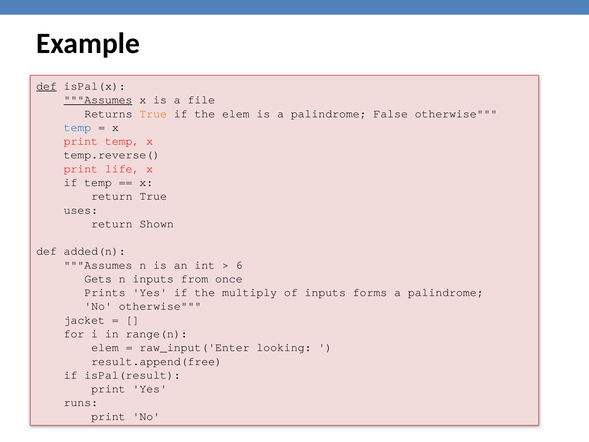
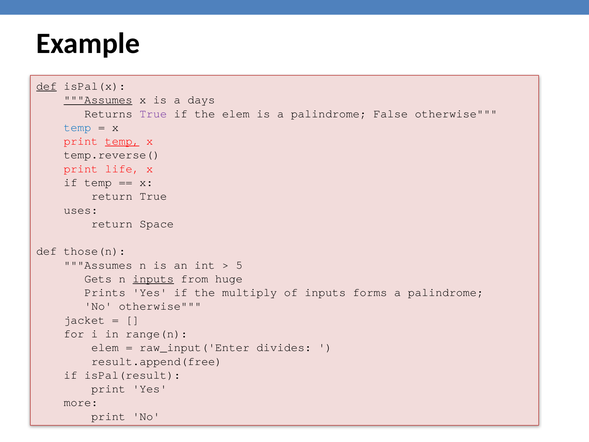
file: file -> days (201, 100)
True colour: orange -> purple (153, 114)
temp underline: none -> present (122, 141)
Shown: Shown -> Space (157, 224)
added(n: added(n -> those(n (95, 251)
6: 6 -> 5 (239, 265)
inputs underline: none -> present (153, 279)
once: once -> huge (229, 279)
looking: looking -> divides (284, 347)
runs: runs -> more (81, 402)
